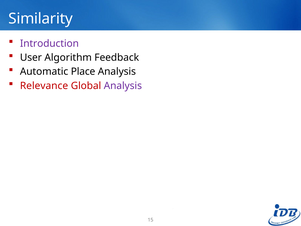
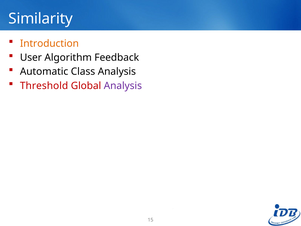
Introduction colour: purple -> orange (49, 44)
Place: Place -> Class (83, 72)
Relevance: Relevance -> Threshold (44, 86)
